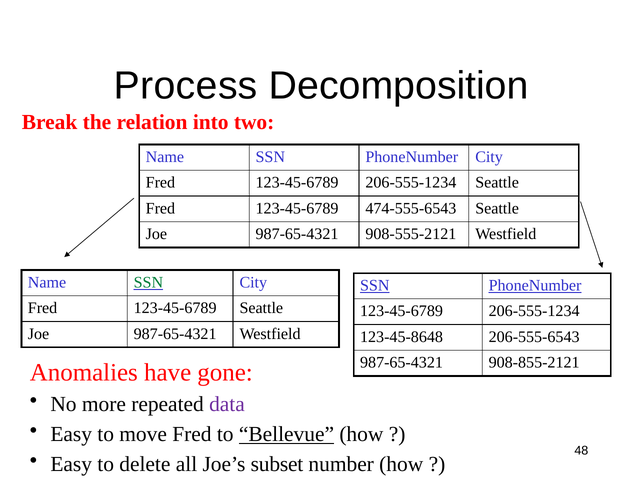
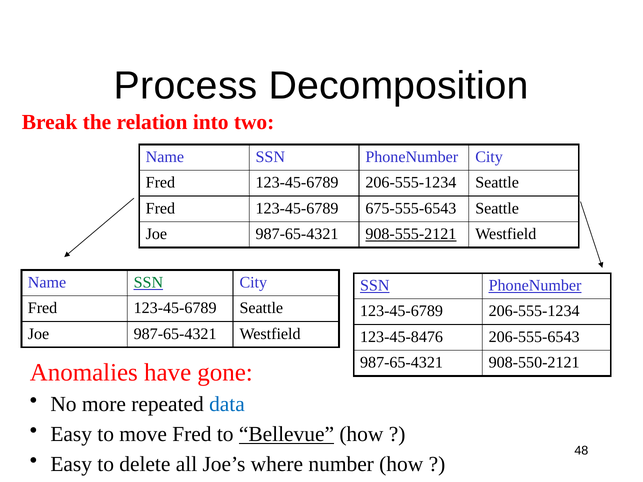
474-555-6543: 474-555-6543 -> 675-555-6543 (411, 208)
908-555-2121 underline: none -> present (411, 234)
123-45-8648: 123-45-8648 -> 123-45-8476 (402, 337)
908-855-2121: 908-855-2121 -> 908-550-2121 (534, 363)
data colour: purple -> blue (227, 404)
subset: subset -> where (277, 464)
